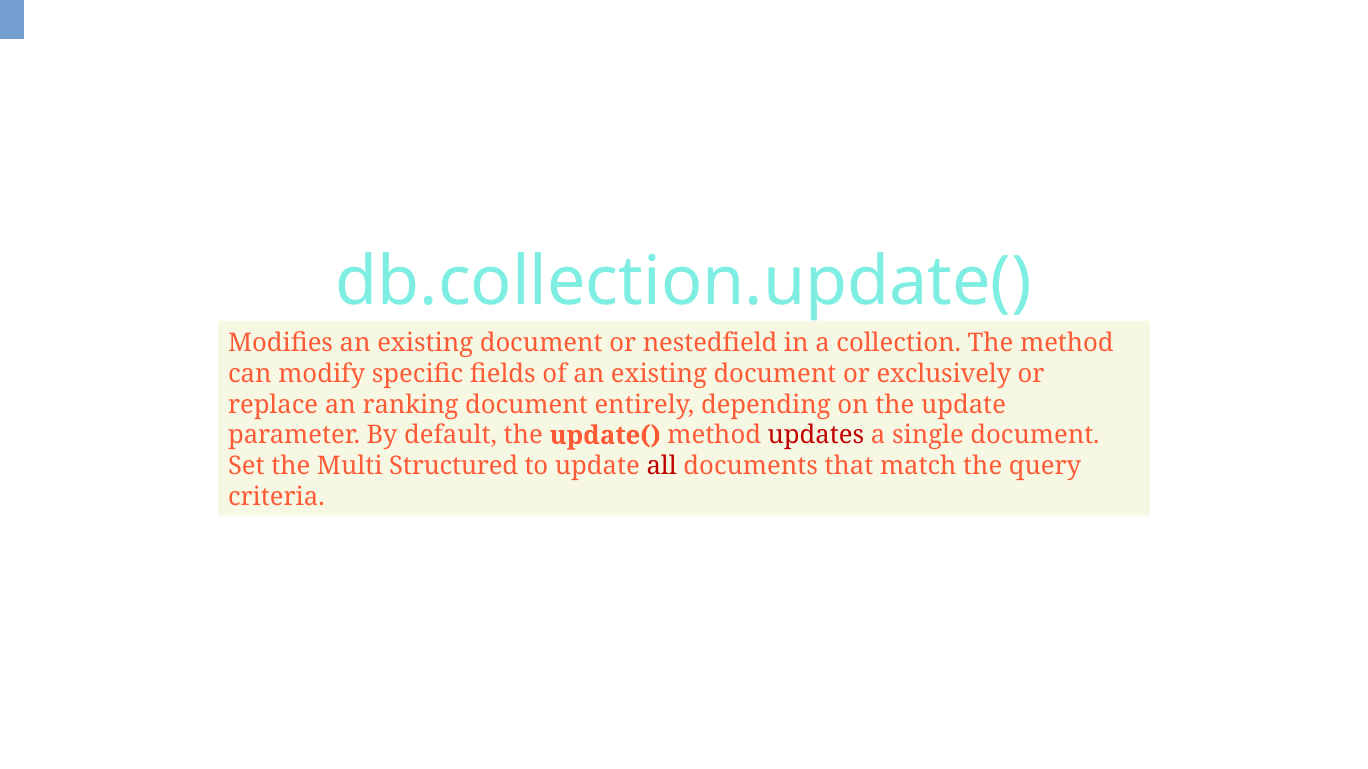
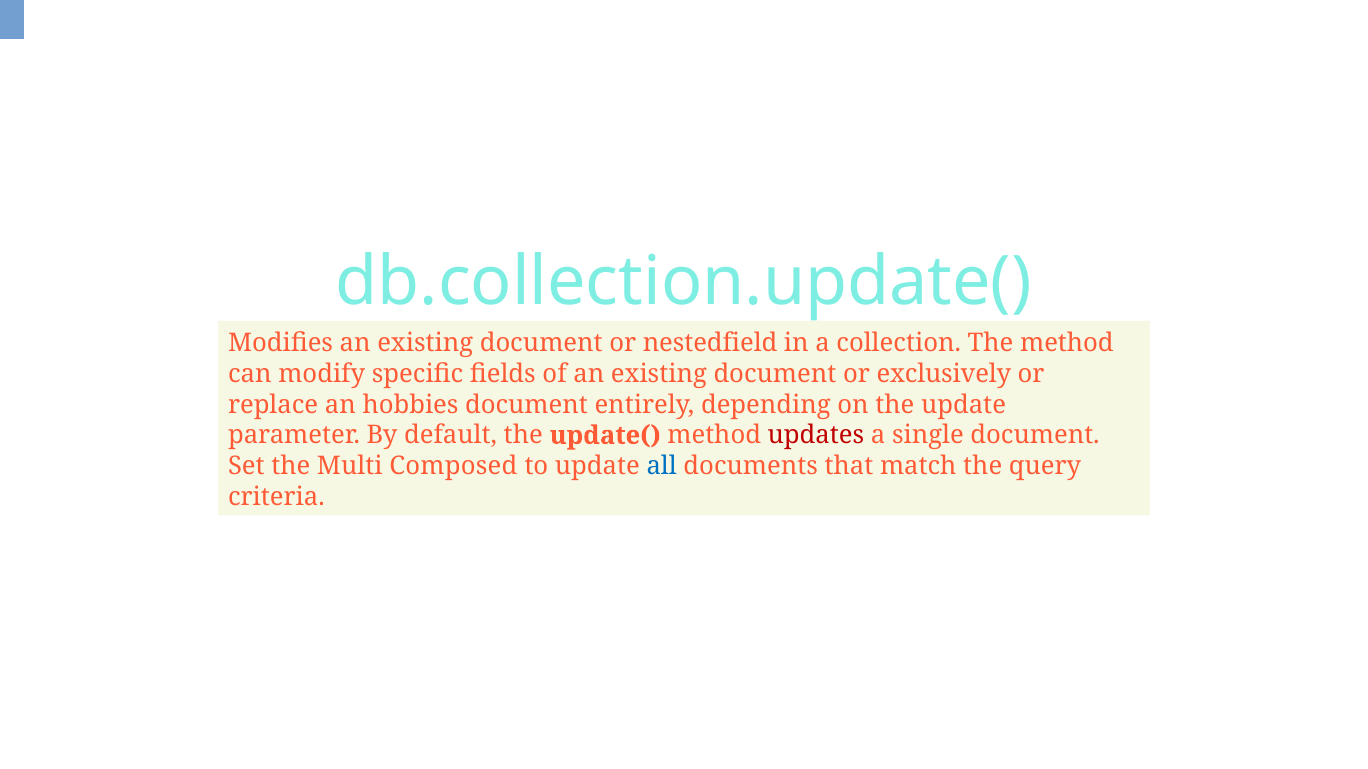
ranking: ranking -> hobbies (411, 405)
Structured: Structured -> Composed (453, 466)
all colour: red -> blue (662, 466)
